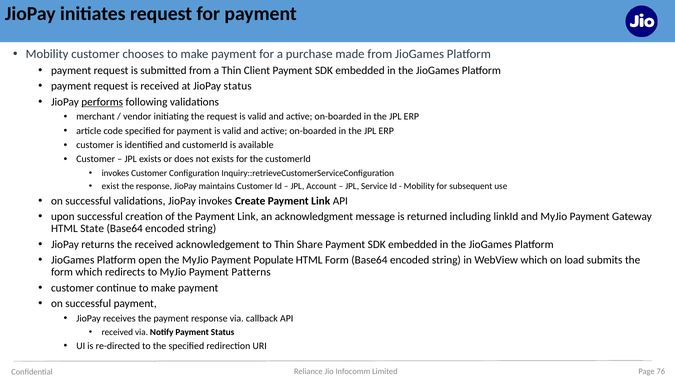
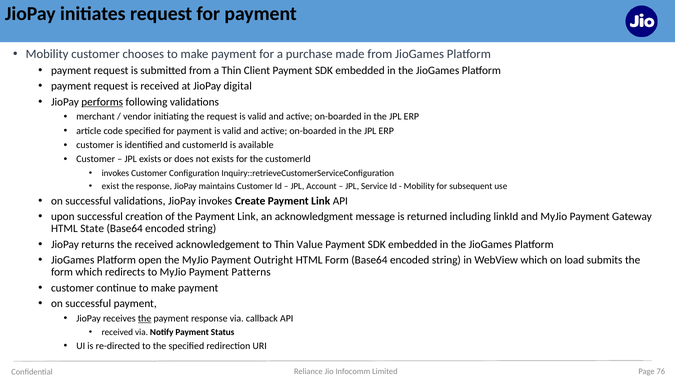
JioPay status: status -> digital (238, 86)
Share: Share -> Value (310, 244)
Populate: Populate -> Outright (273, 260)
the underline: none -> present (145, 318)
